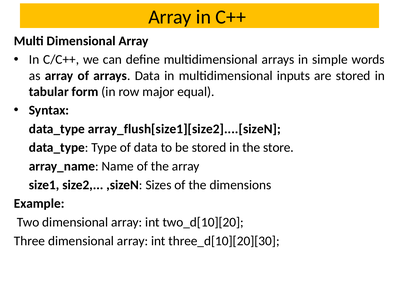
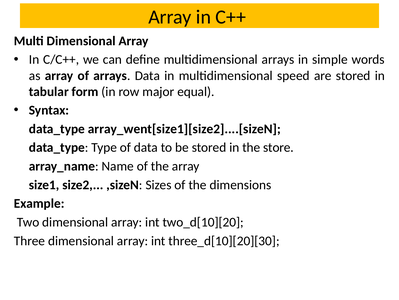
inputs: inputs -> speed (293, 75)
array_flush[size1][size2]....[sizeN: array_flush[size1][size2]....[sizeN -> array_went[size1][size2]....[sizeN (184, 129)
